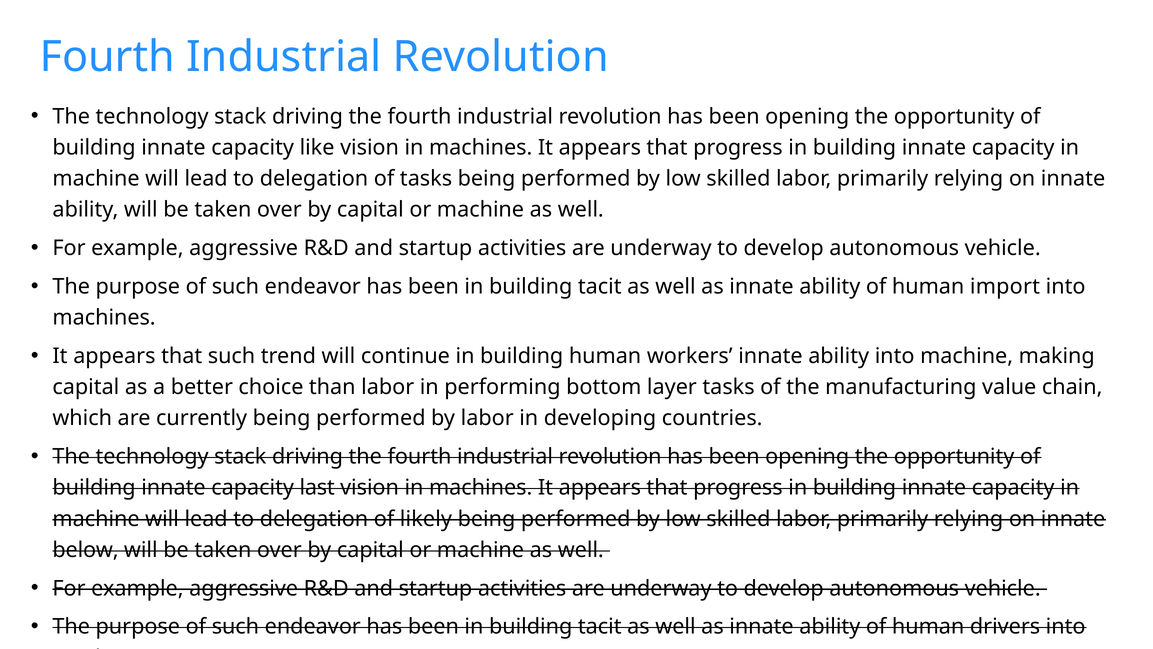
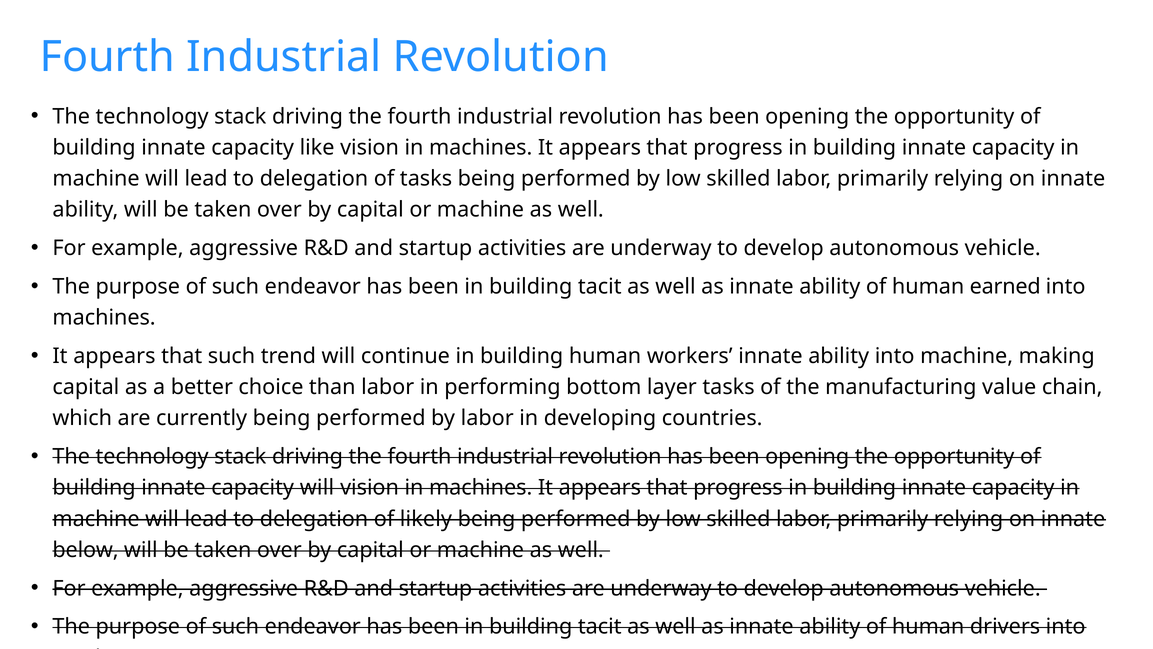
import: import -> earned (1005, 286)
capacity last: last -> will (317, 488)
